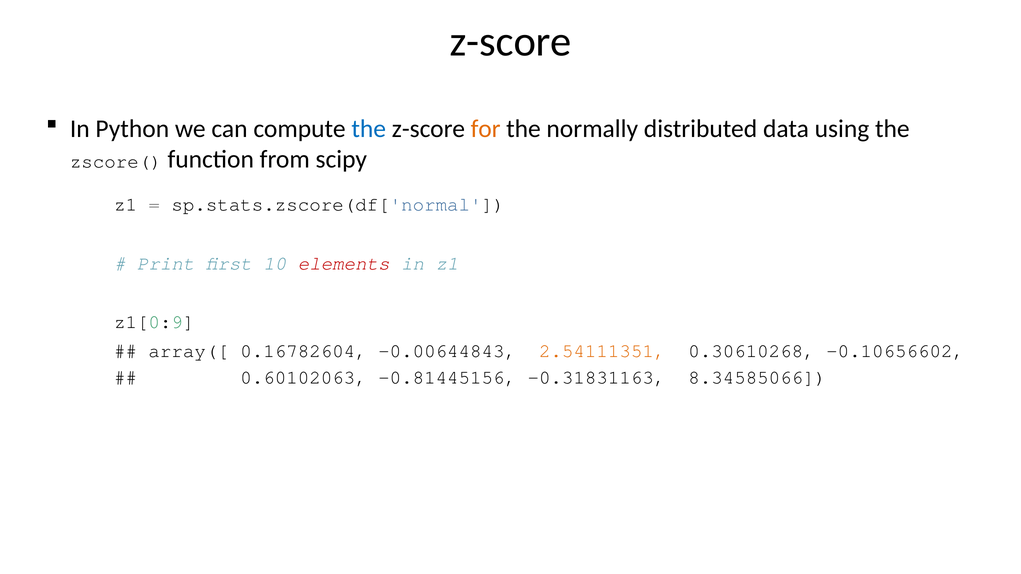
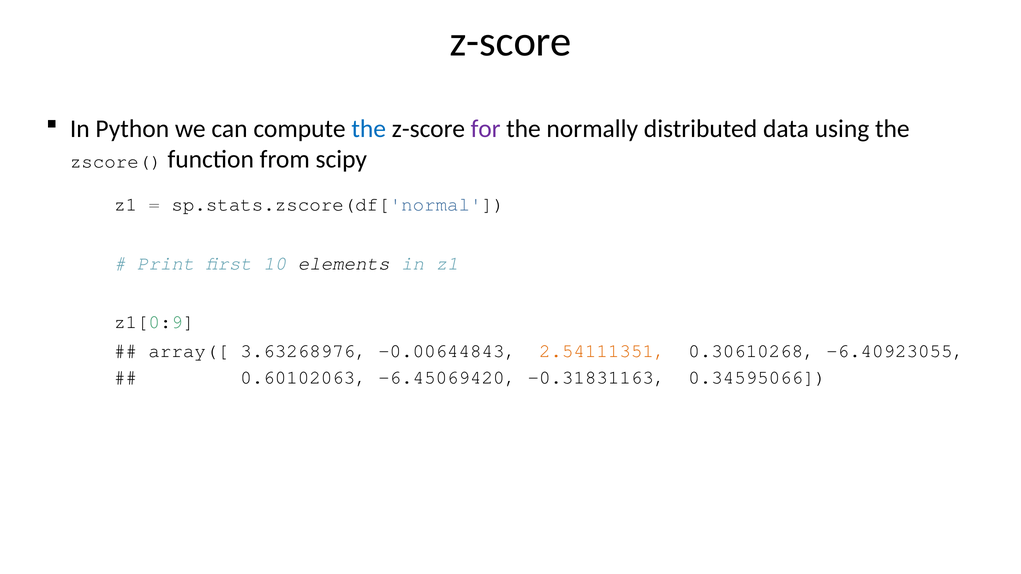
for colour: orange -> purple (486, 129)
elements colour: red -> black (344, 263)
0.16782604: 0.16782604 -> 3.63268976 (304, 351)
-0.10656602: -0.10656602 -> -6.40923055 (895, 351)
-0.81445156: -0.81445156 -> -6.45069420 (447, 378)
8.34585066: 8.34585066 -> 0.34595066 (757, 378)
